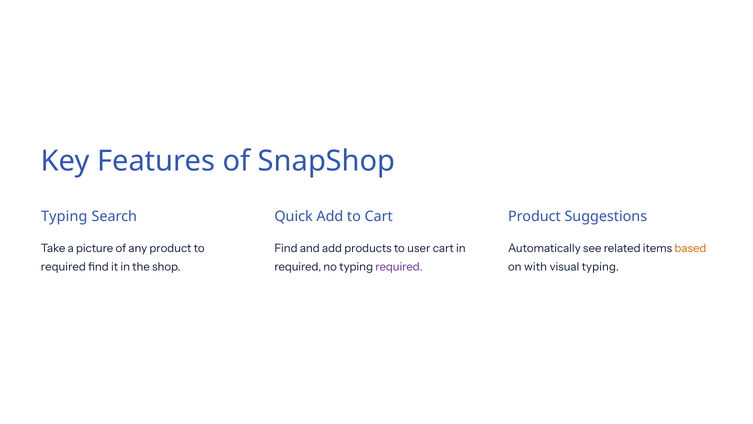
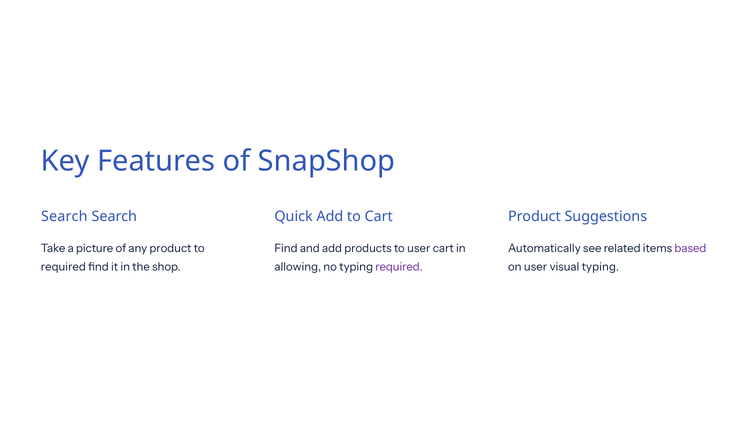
Typing: Typing -> Search (64, 216)
based colour: orange -> purple (690, 248)
required: required -> allowing (298, 267)
on with: with -> user (536, 267)
